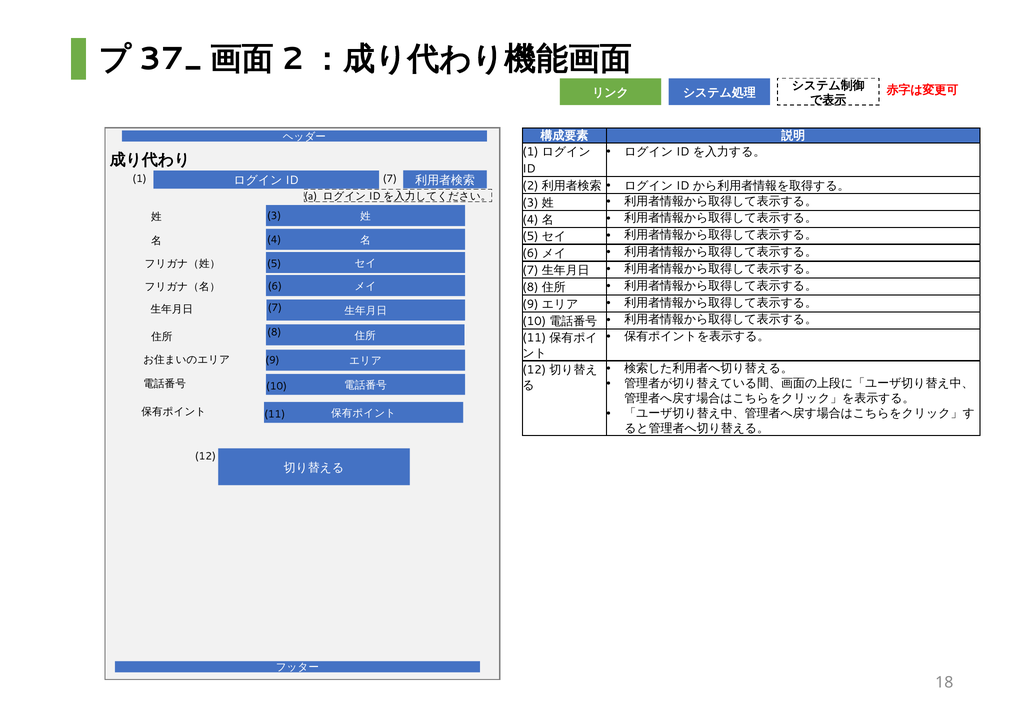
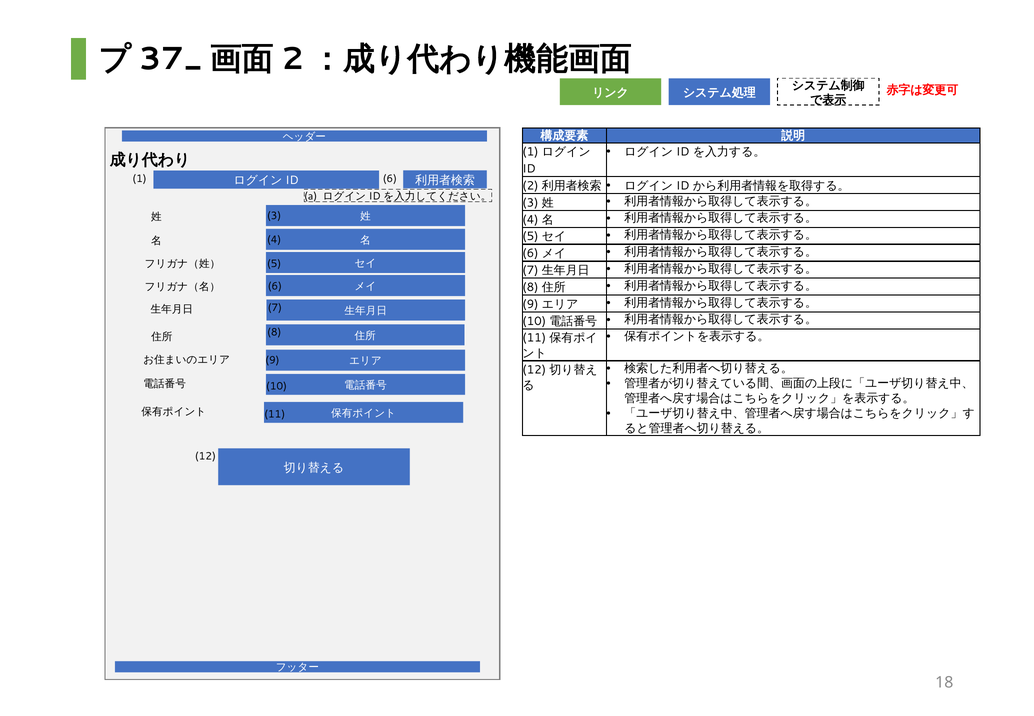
1 7: 7 -> 6 (390, 178)
